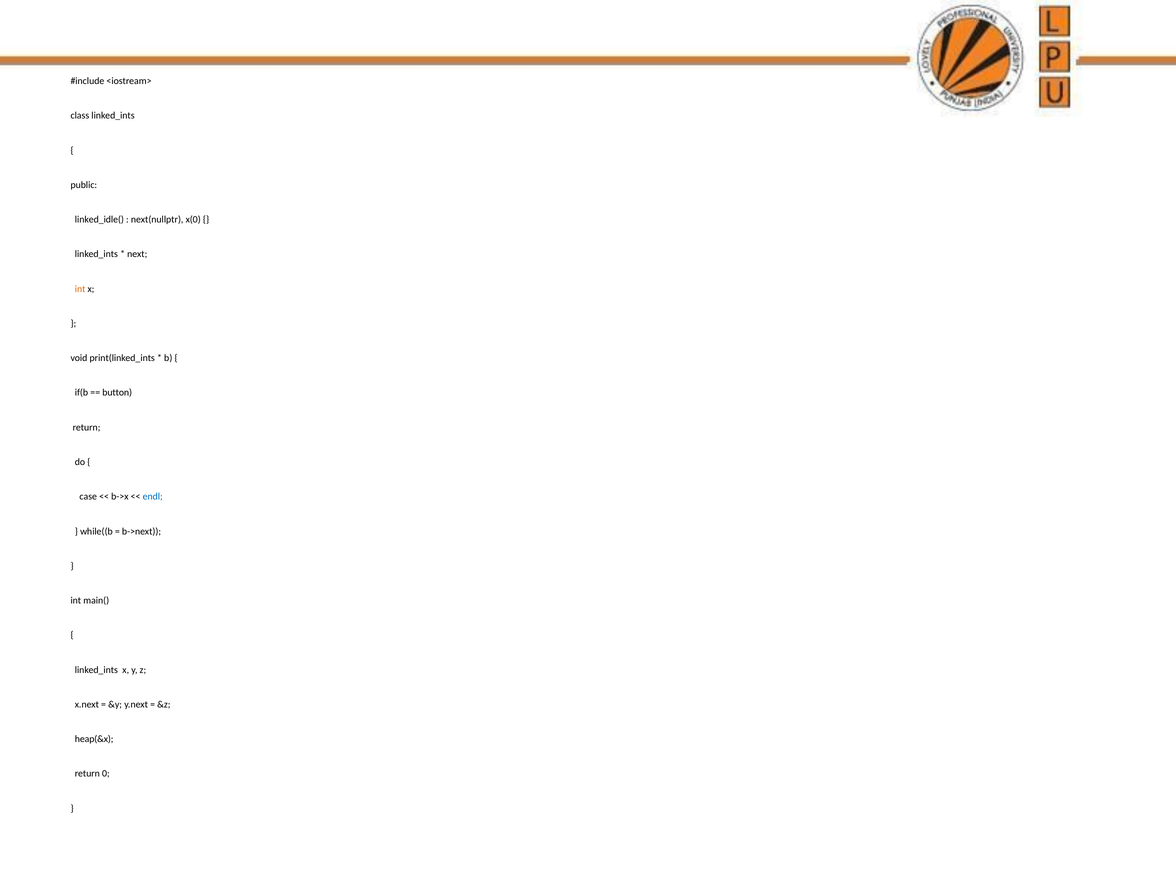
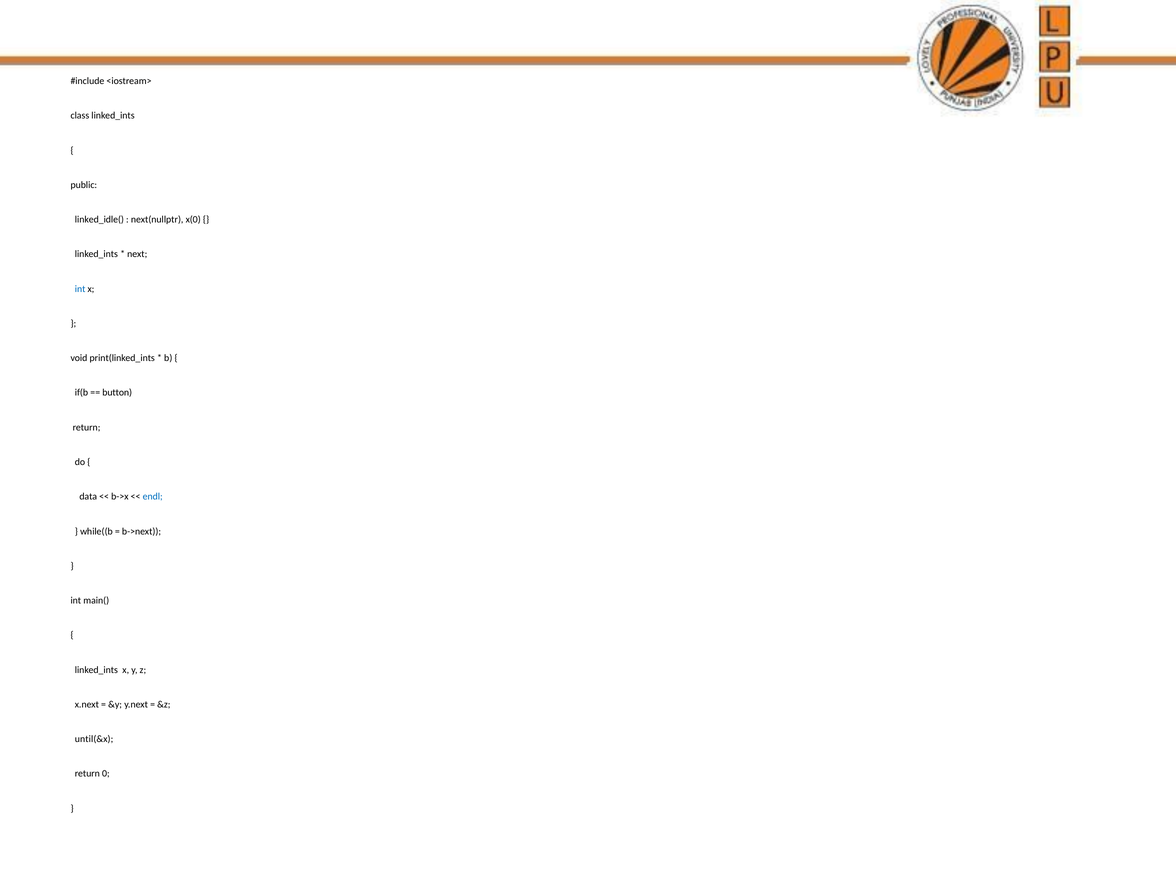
int colour: orange -> blue (80, 289)
case: case -> data (88, 497)
heap(&x: heap(&x -> until(&x (94, 739)
